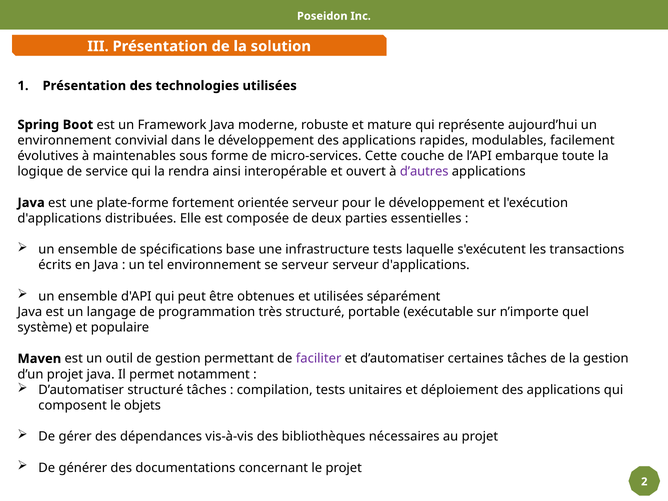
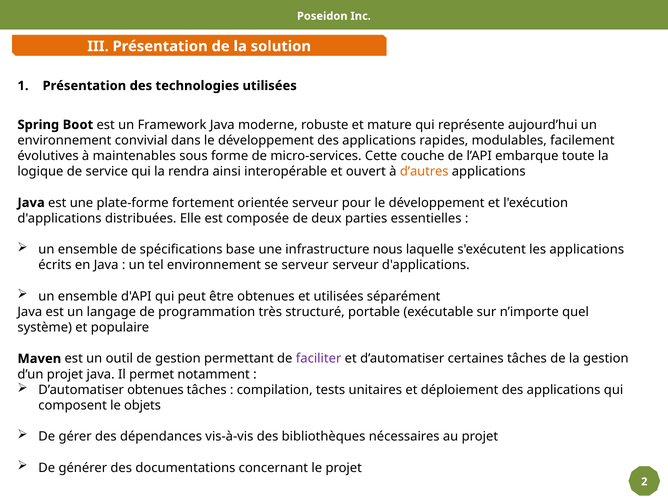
d’autres colour: purple -> orange (424, 172)
infrastructure tests: tests -> nous (388, 249)
les transactions: transactions -> applications (587, 249)
D’automatiser structuré: structuré -> obtenues (155, 390)
